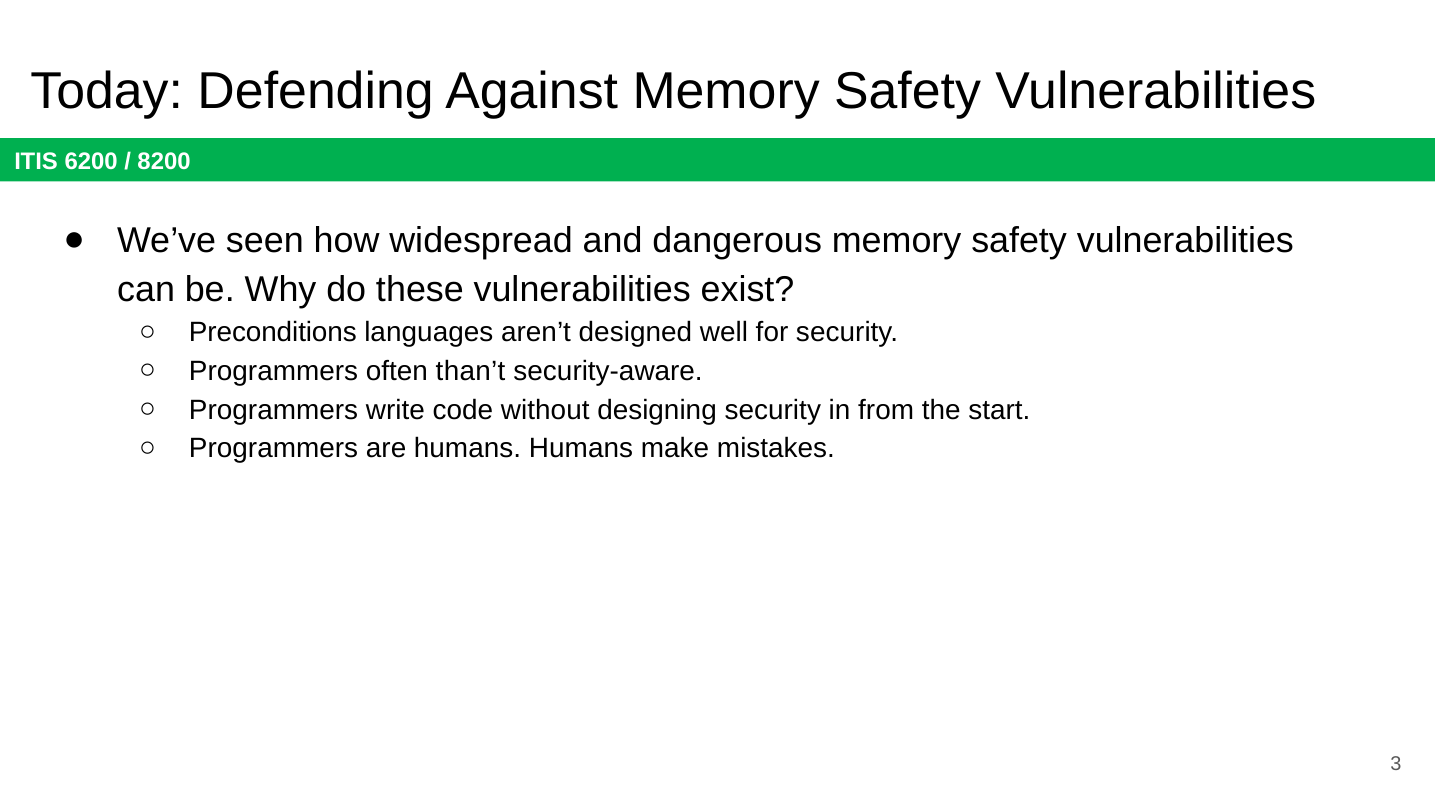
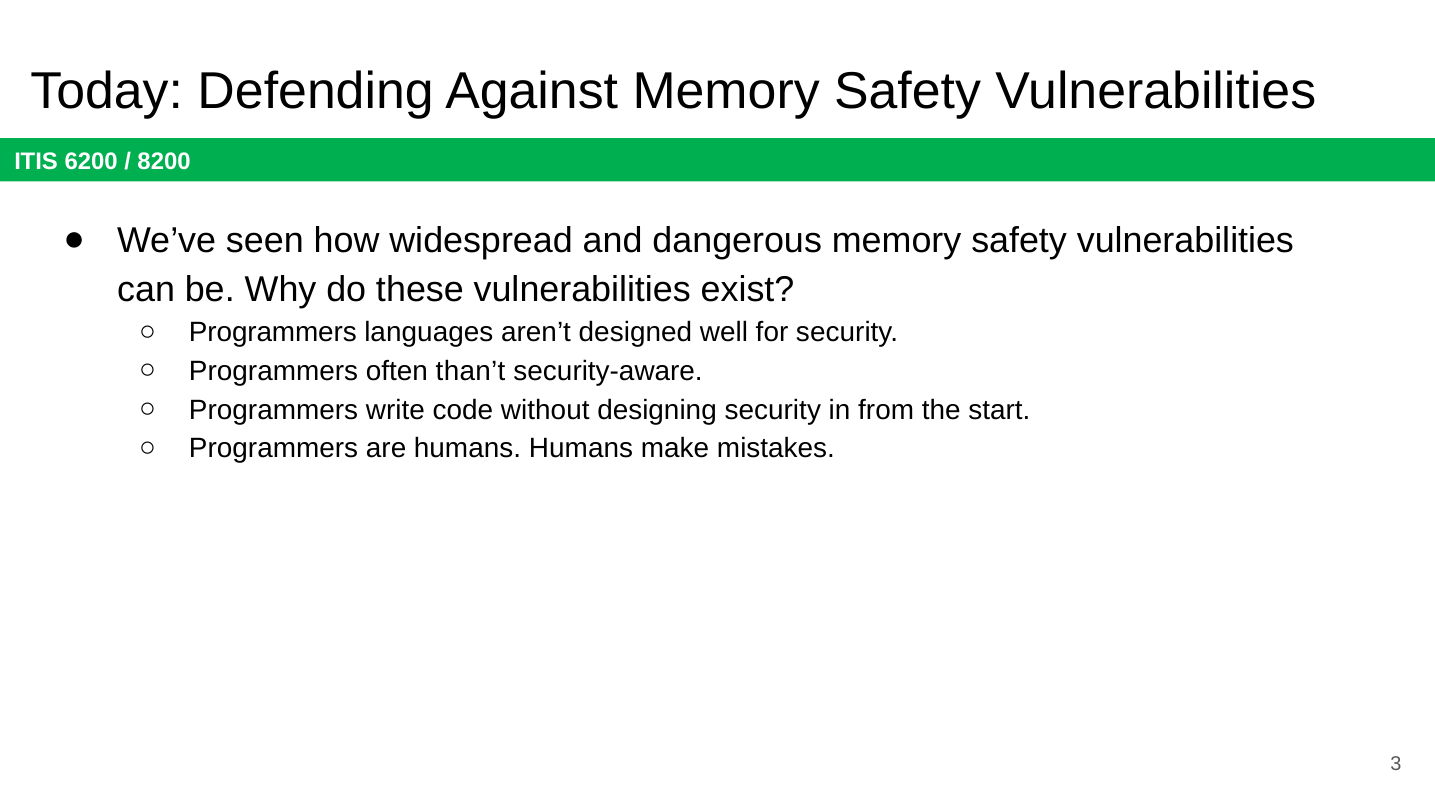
Preconditions: Preconditions -> Programmers (273, 333)
